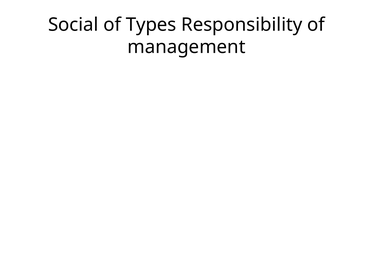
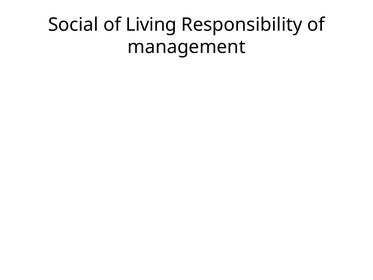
Types: Types -> Living (151, 25)
